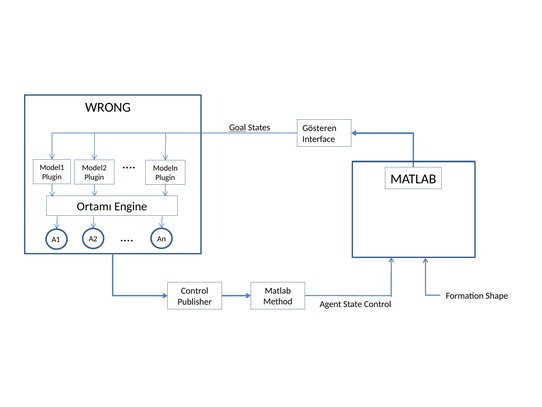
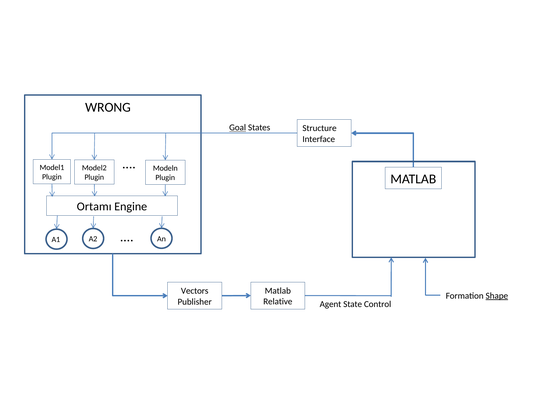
Gösteren: Gösteren -> Structure (320, 128)
Control: Control -> Vectors (195, 291)
Shape underline: none -> present (497, 295)
Method: Method -> Relative (278, 301)
